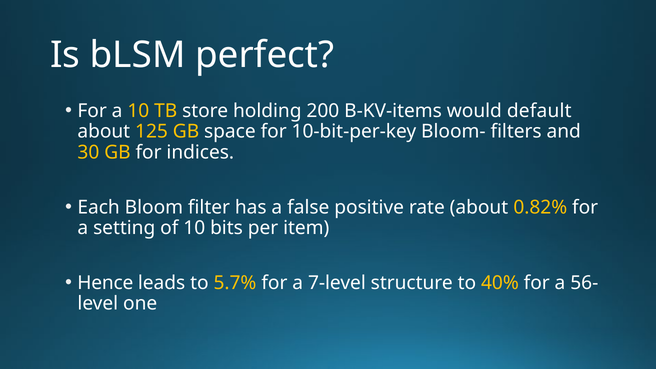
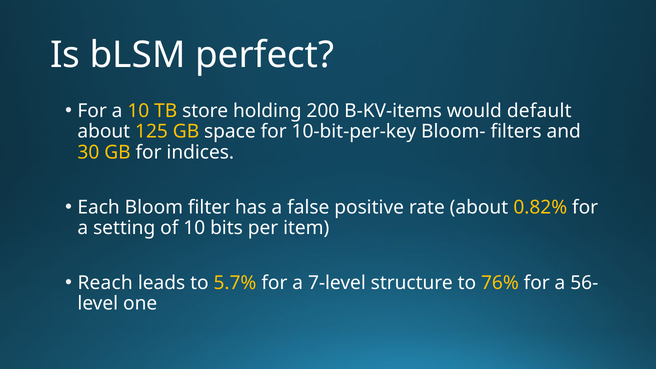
Hence: Hence -> Reach (105, 283)
40%: 40% -> 76% (500, 283)
